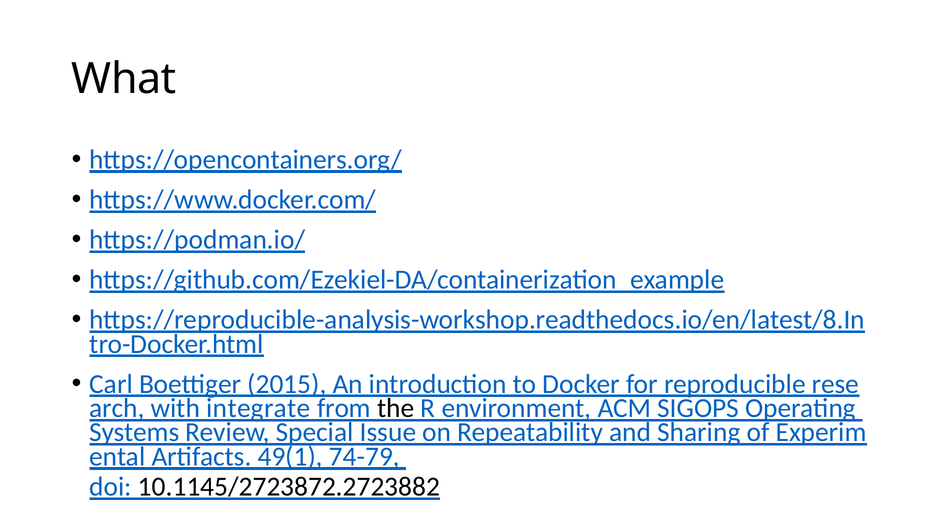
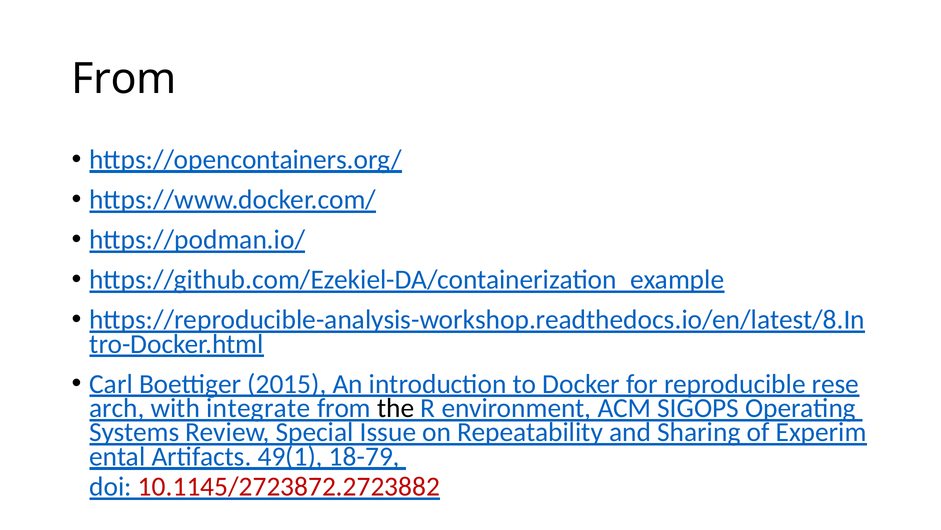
What: What -> From (124, 79)
74-79: 74-79 -> 18-79 (364, 456)
10.1145/2723872.2723882 colour: black -> red (289, 486)
